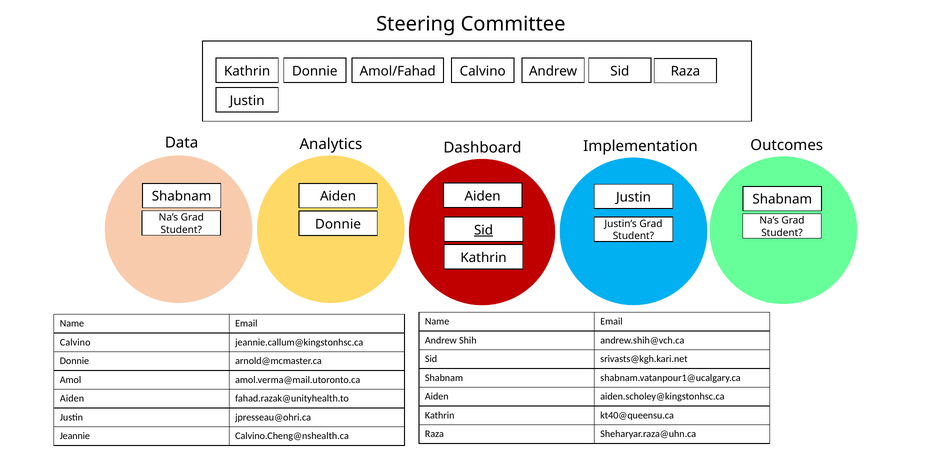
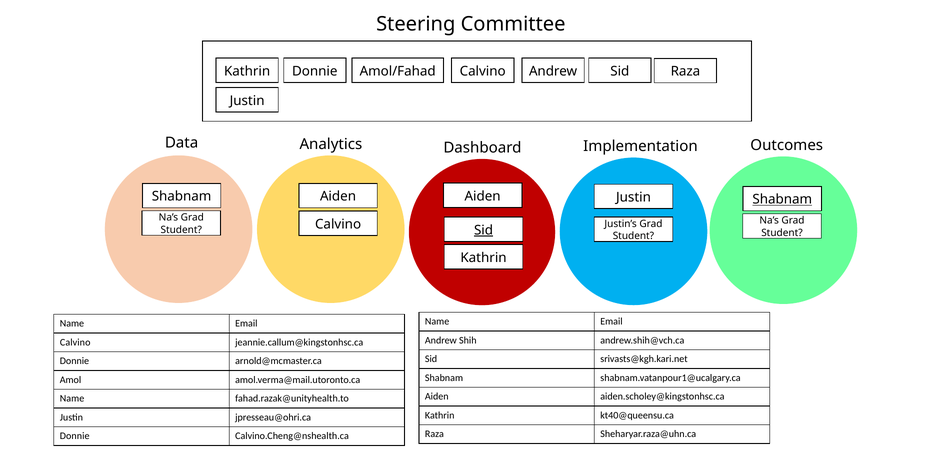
Shabnam underline: none -> present (782, 199)
Donnie: Donnie -> Calvino (338, 224)
Aiden: Aiden -> Name (72, 398)
Jeannie: Jeannie -> Donnie (75, 436)
